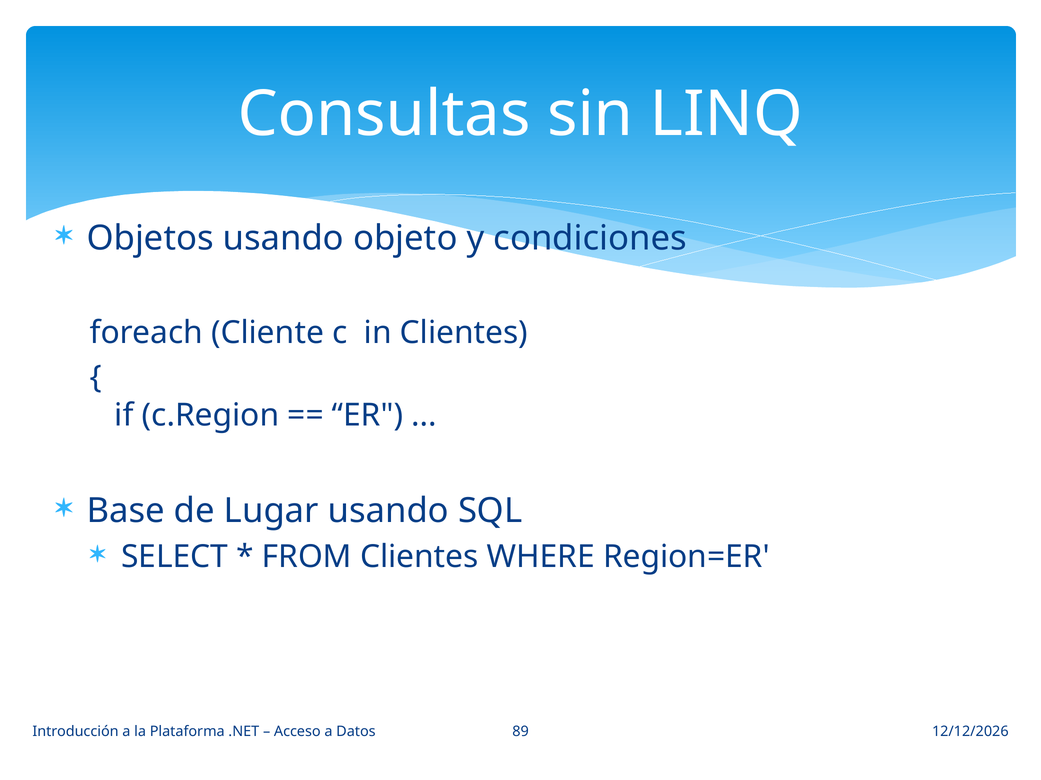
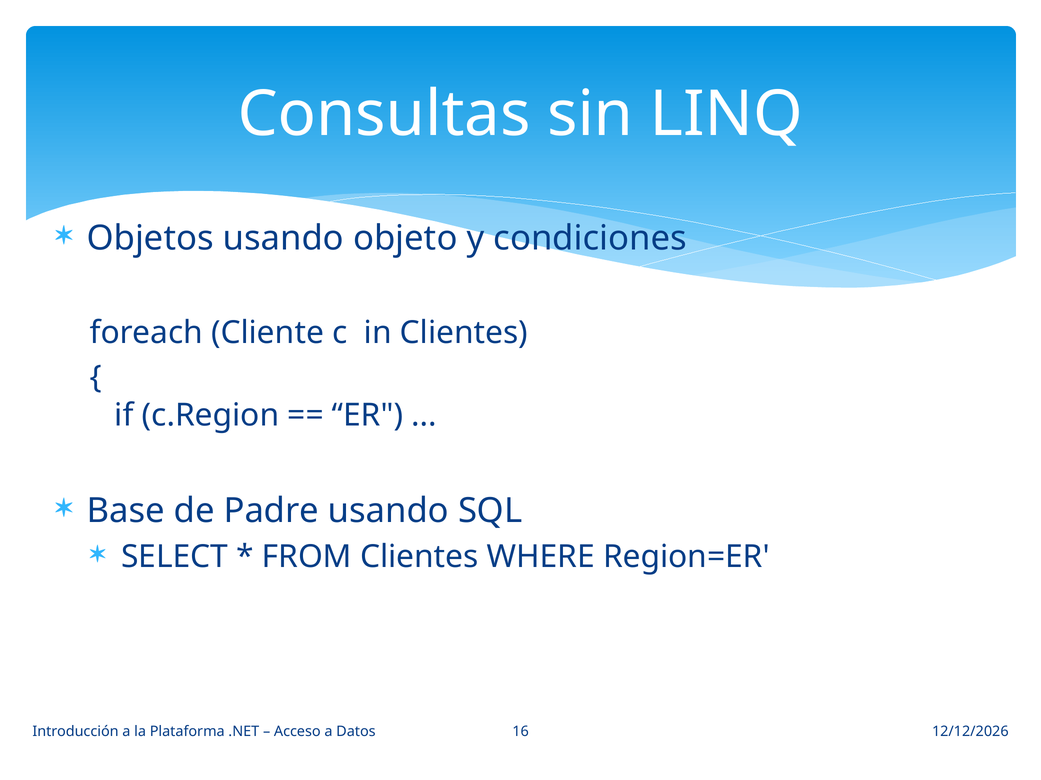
Lugar: Lugar -> Padre (271, 511)
89: 89 -> 16 (521, 732)
